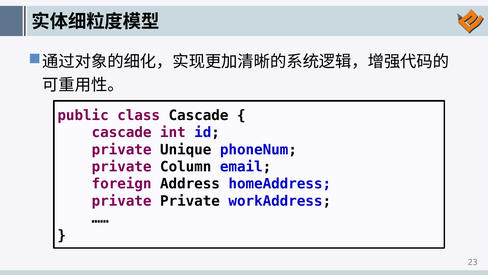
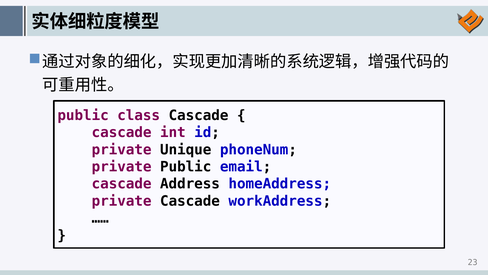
private Column: Column -> Public (186, 167)
foreign: foreign -> cascade (122, 184)
private Private: Private -> Cascade (190, 201)
